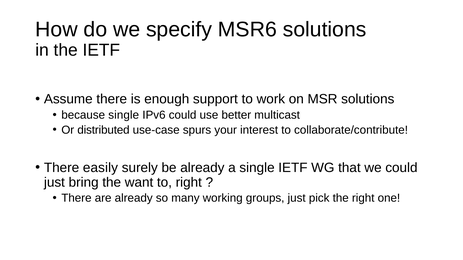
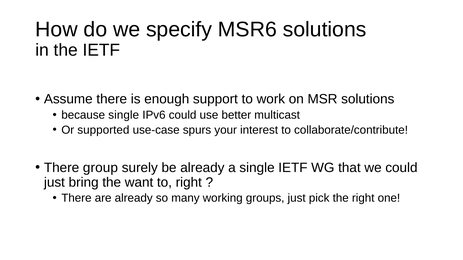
distributed: distributed -> supported (103, 130)
easily: easily -> group (100, 168)
